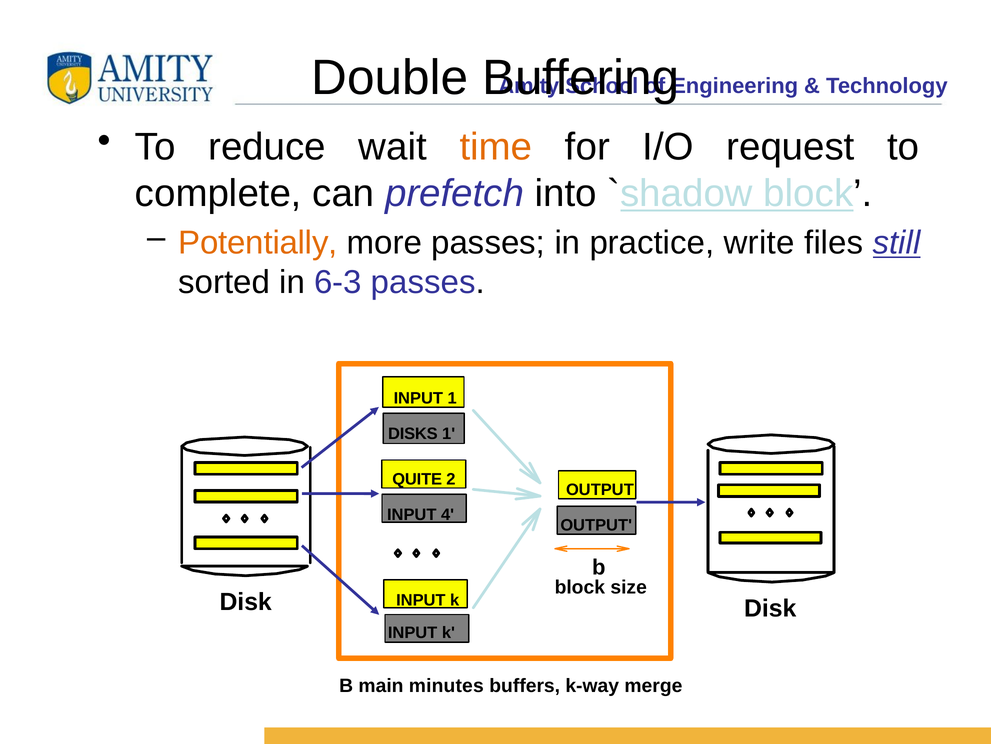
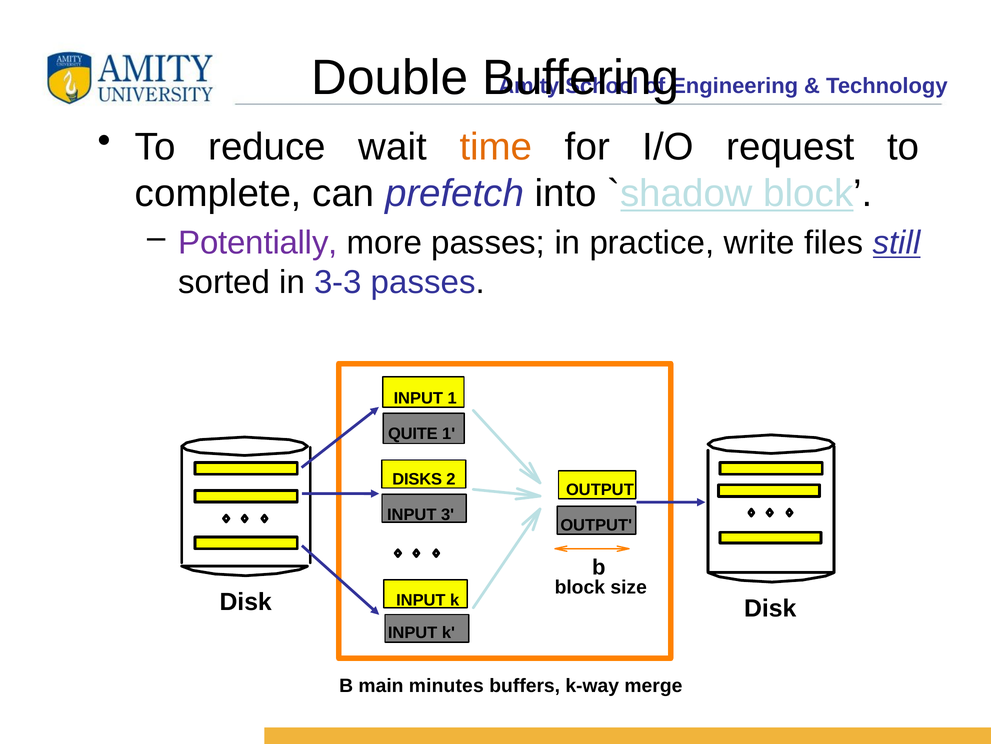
Potentially colour: orange -> purple (258, 243)
6-3: 6-3 -> 3-3 (338, 282)
DISKS: DISKS -> QUITE (413, 433)
QUITE: QUITE -> DISKS (417, 479)
4: 4 -> 3 (448, 514)
